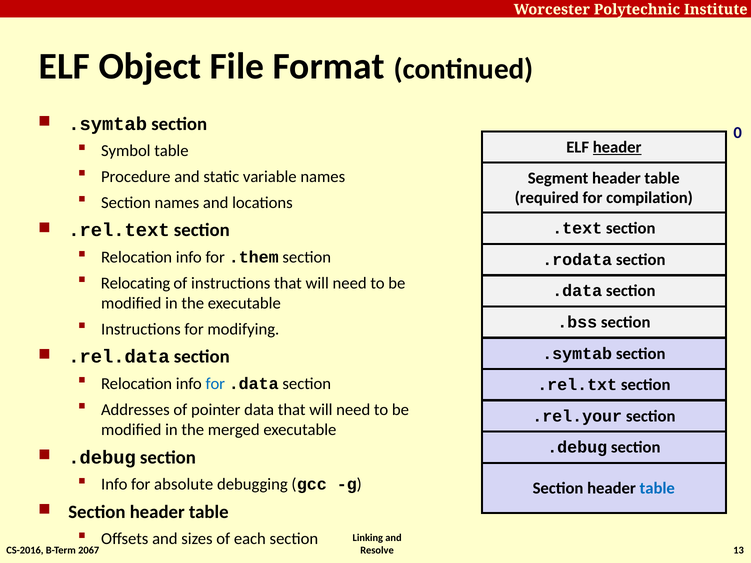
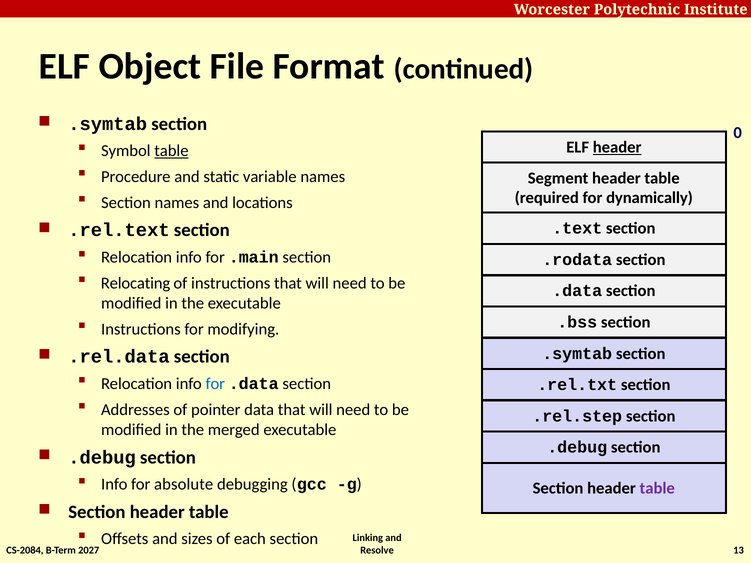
table underline: none -> present (171, 151)
compilation: compilation -> dynamically (650, 198)
.them: .them -> .main (254, 257)
.rel.your: .rel.your -> .rel.step (577, 416)
table colour: blue -> purple (657, 489)
CS-2016: CS-2016 -> CS-2084 (25, 550)
2067: 2067 -> 2027 (89, 550)
